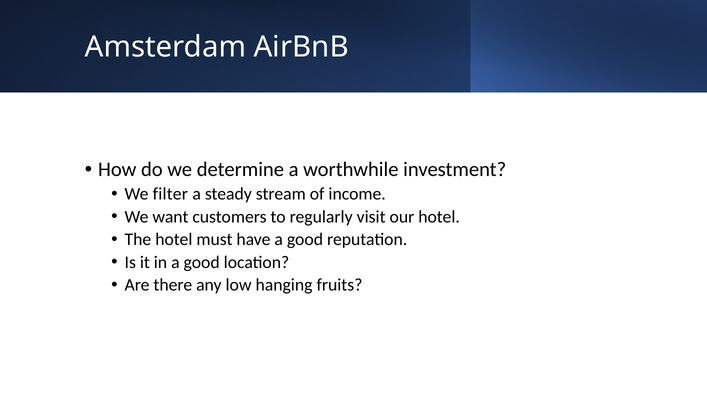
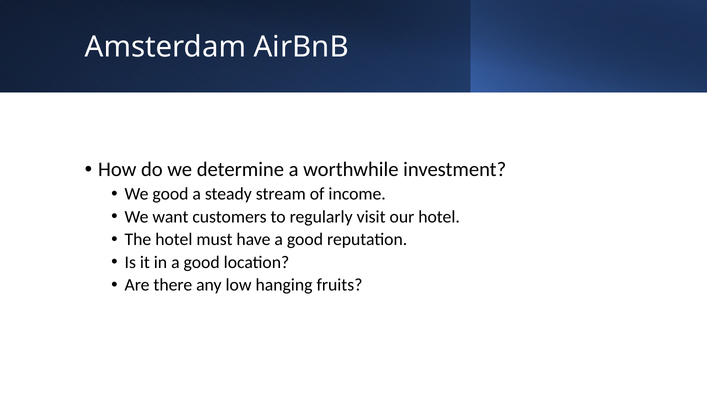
We filter: filter -> good (170, 194)
